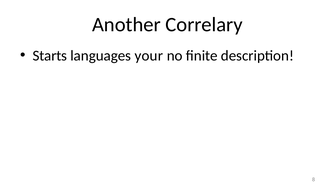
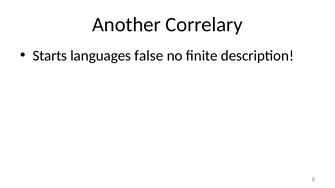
your: your -> false (149, 56)
